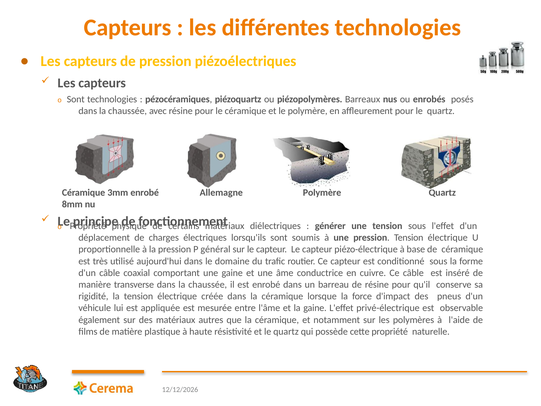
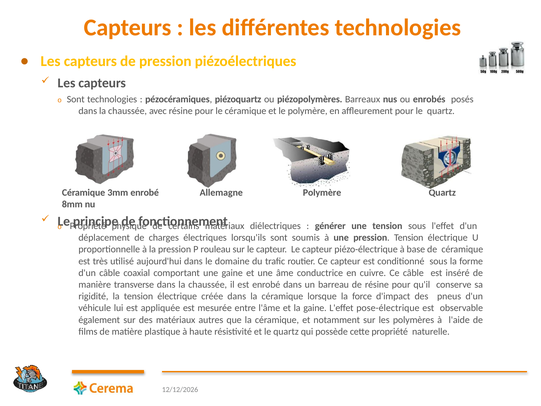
général: général -> rouleau (216, 249)
privé-électrique: privé-électrique -> pose-électrique (388, 308)
